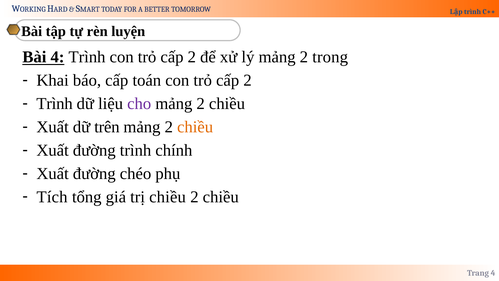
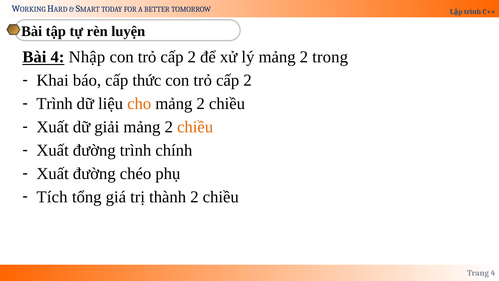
4 Trình: Trình -> Nhập (87, 57)
toán: toán -> thức (147, 80)
cho colour: purple -> orange (139, 104)
trên: trên -> giải (107, 127)
trị chiều: chiều -> thành (168, 197)
